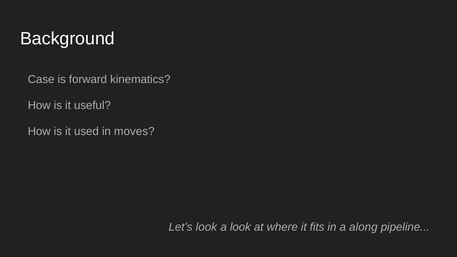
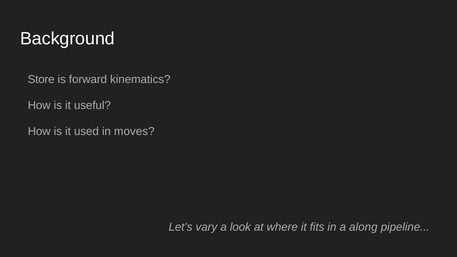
Case: Case -> Store (41, 79)
Let’s look: look -> vary (206, 227)
